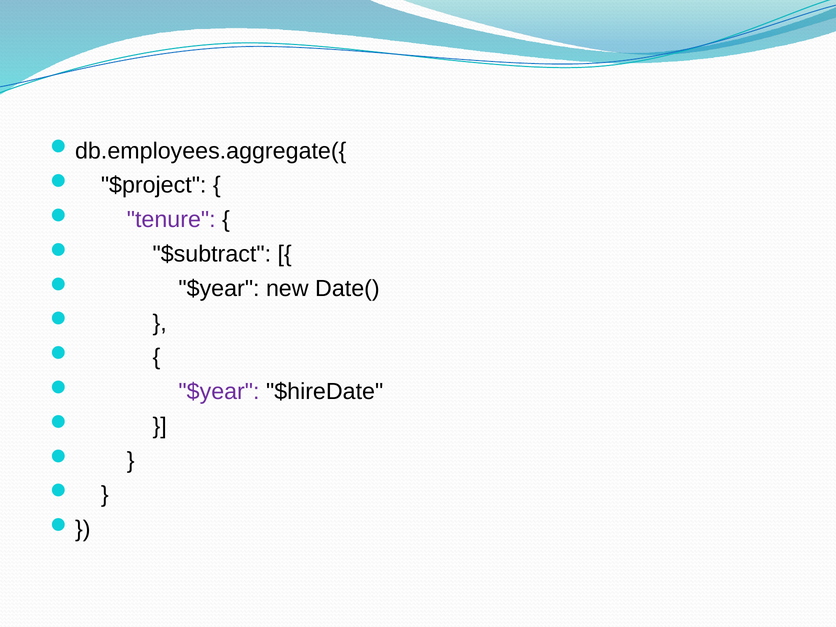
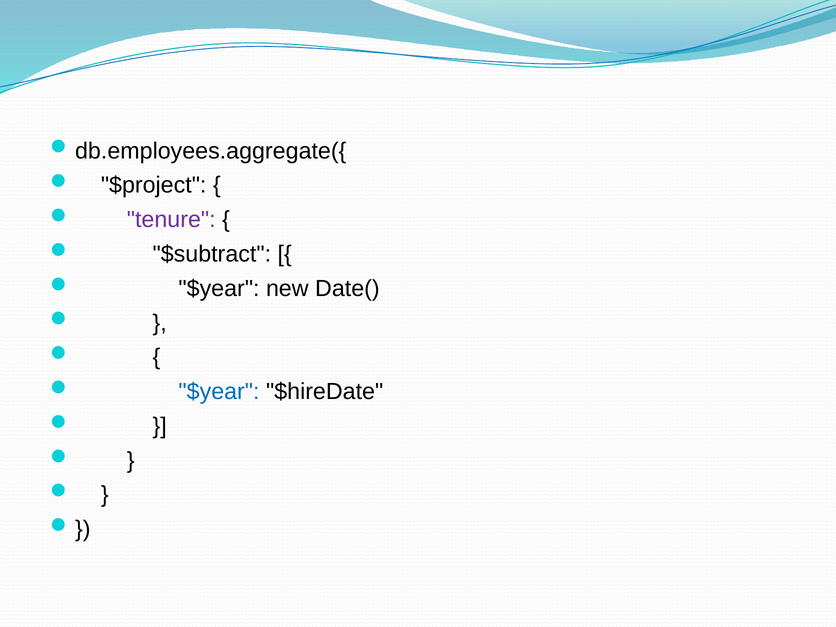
$year colour: purple -> blue (219, 392)
